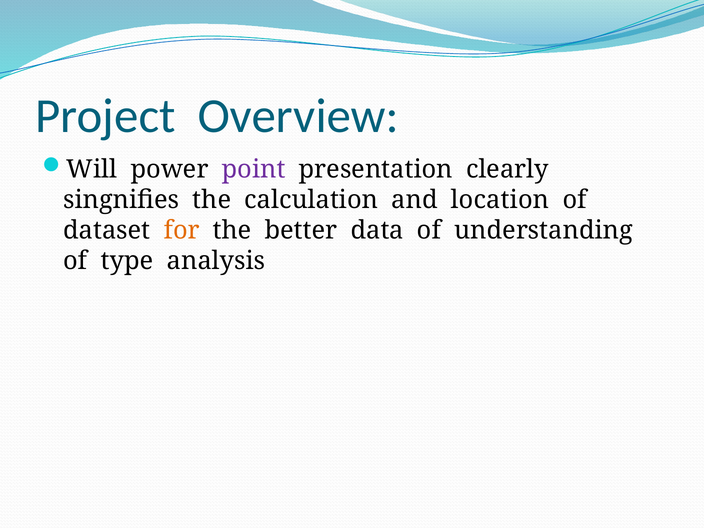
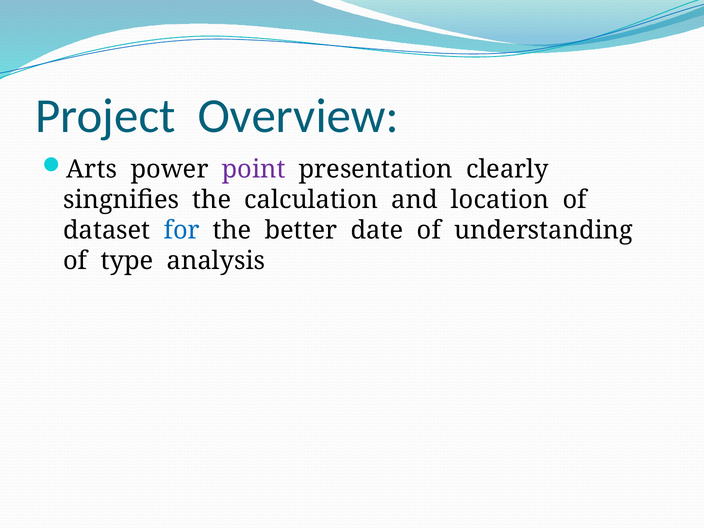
Will: Will -> Arts (92, 169)
for colour: orange -> blue (182, 230)
data: data -> date (377, 230)
